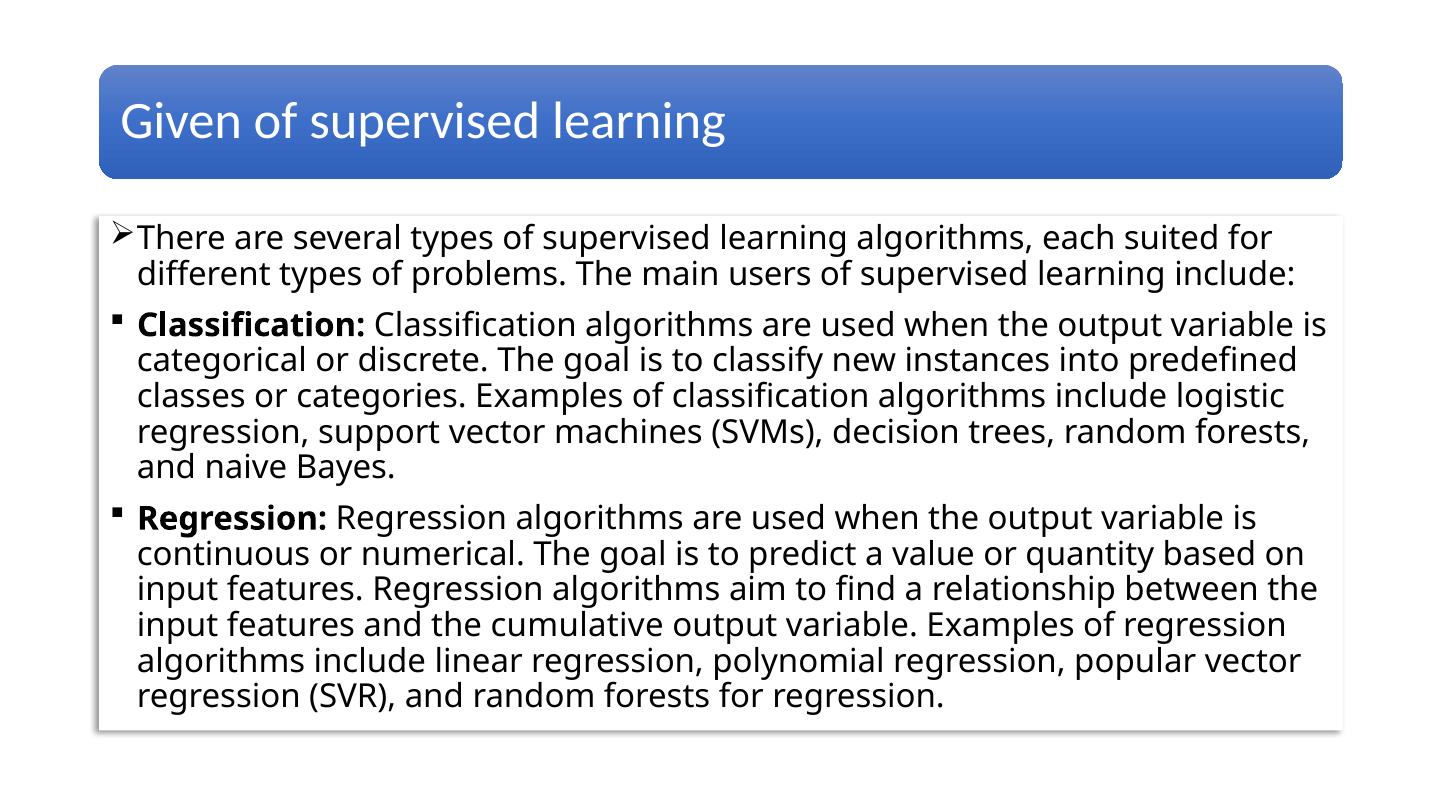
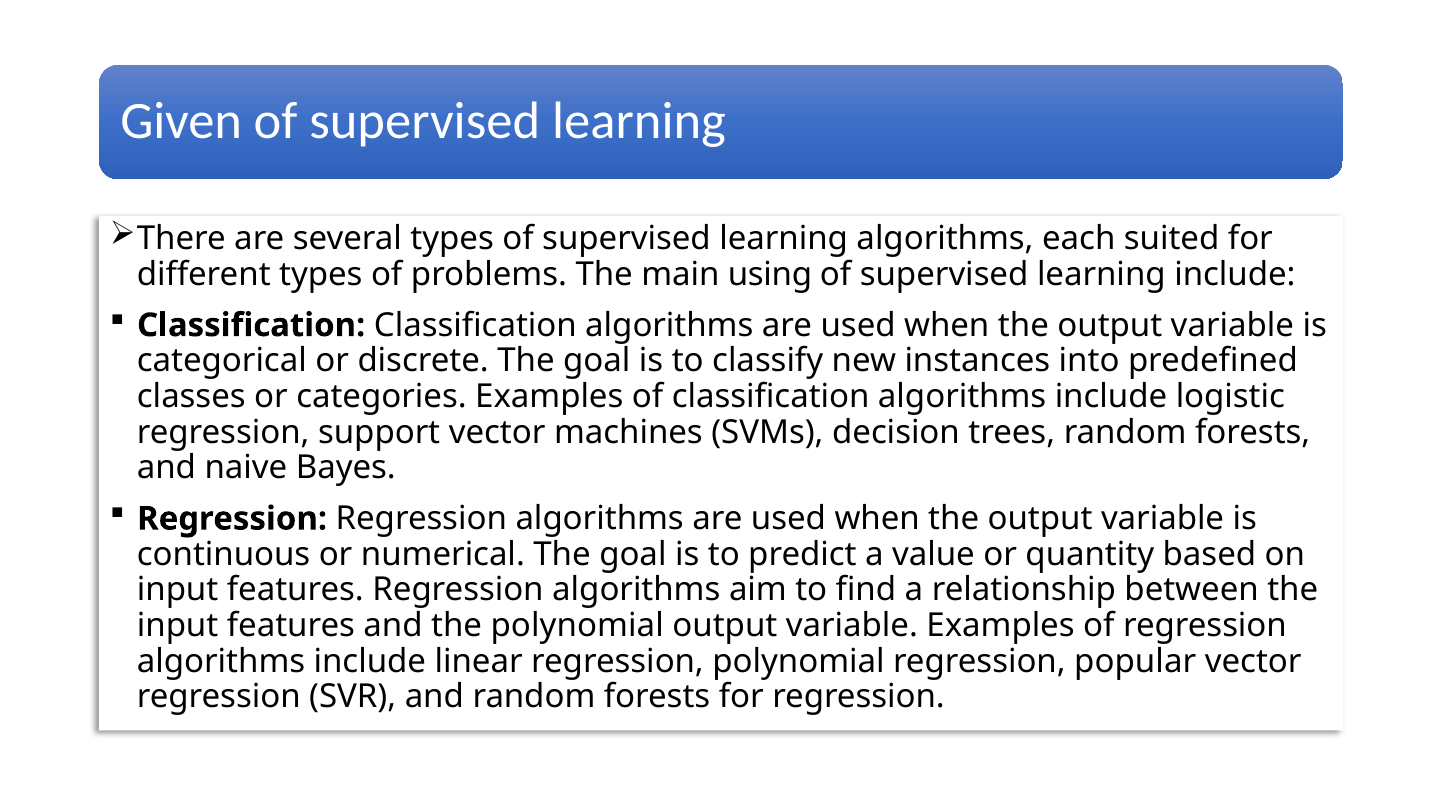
users: users -> using (770, 275)
the cumulative: cumulative -> polynomial (577, 626)
